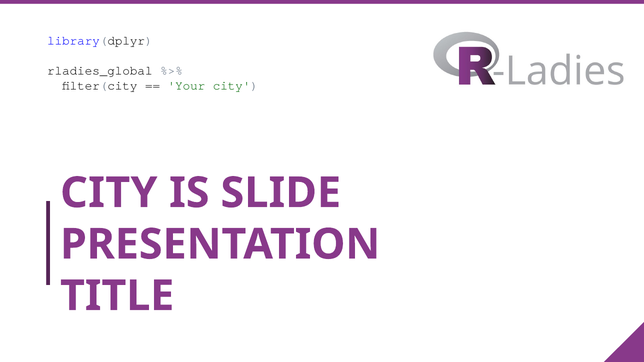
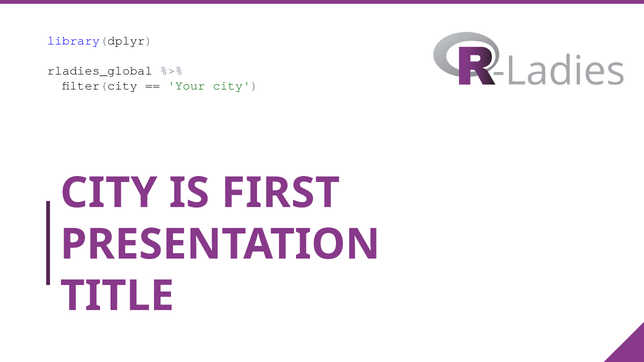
SLIDE: SLIDE -> FIRST (281, 193)
